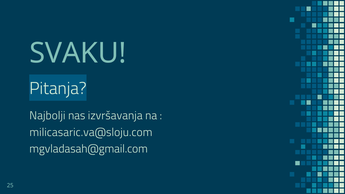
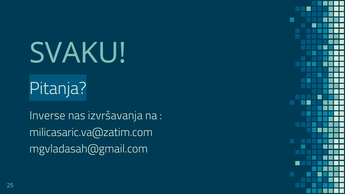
Najbolji: Najbolji -> Inverse (47, 116)
milicasaric.va@sloju.com: milicasaric.va@sloju.com -> milicasaric.va@zatim.com (91, 132)
